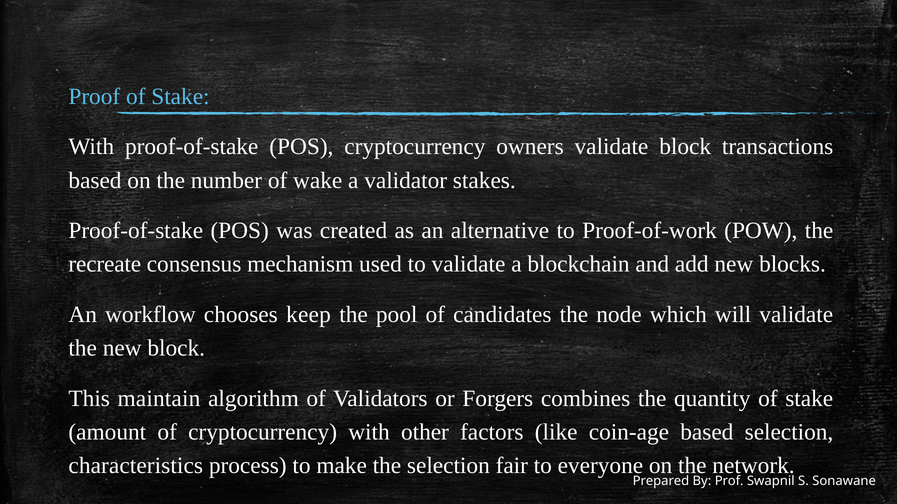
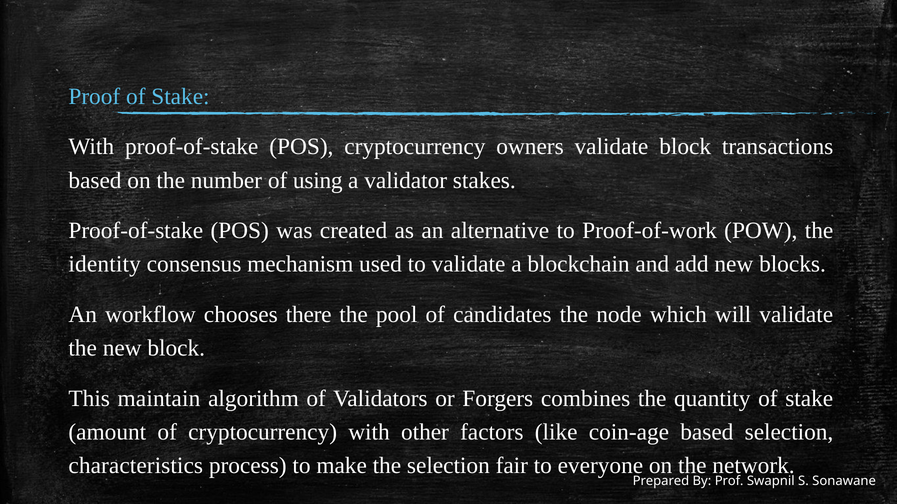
wake: wake -> using (318, 181)
recreate: recreate -> identity (105, 265)
keep: keep -> there (309, 315)
